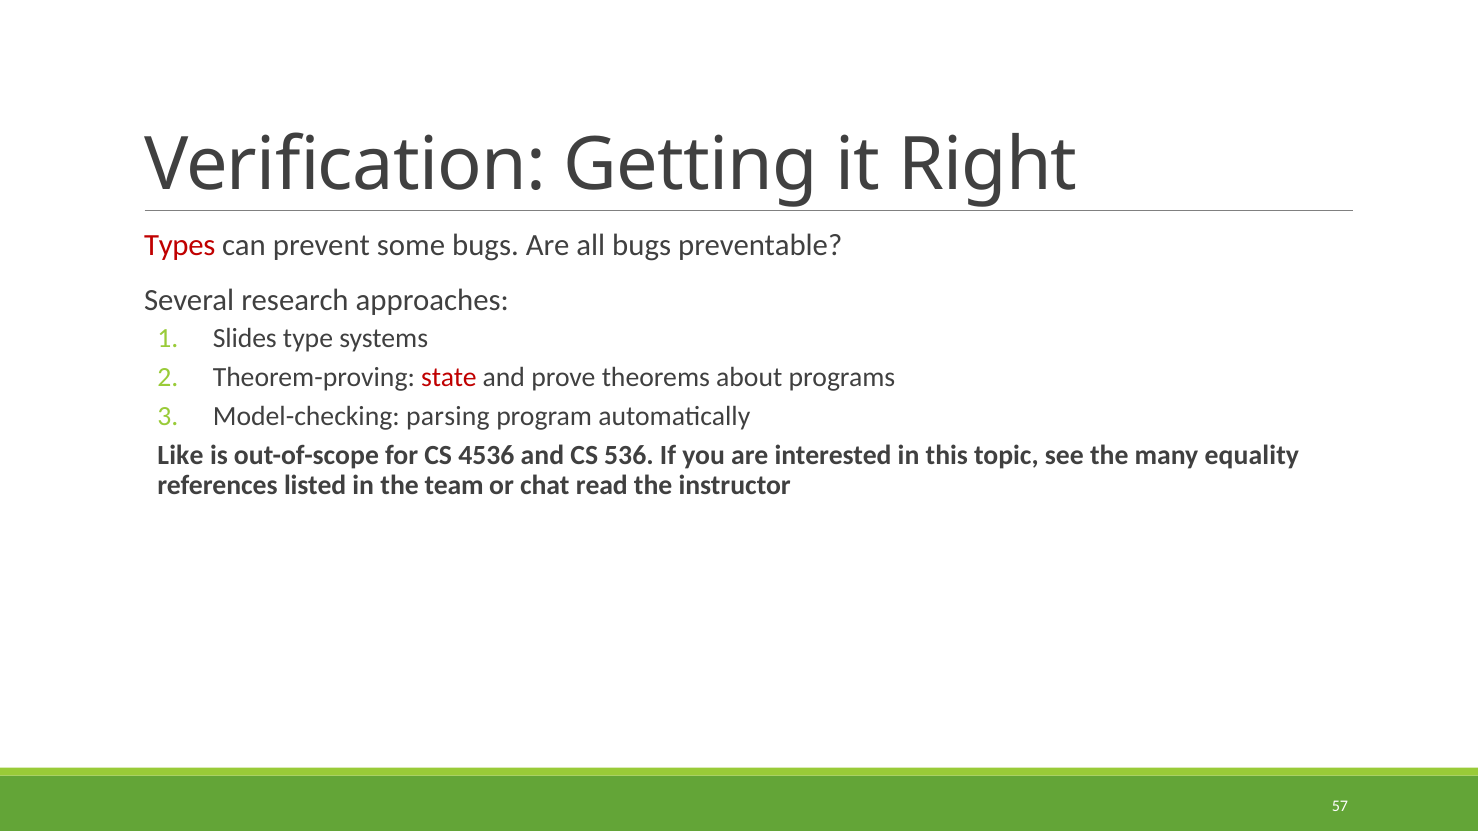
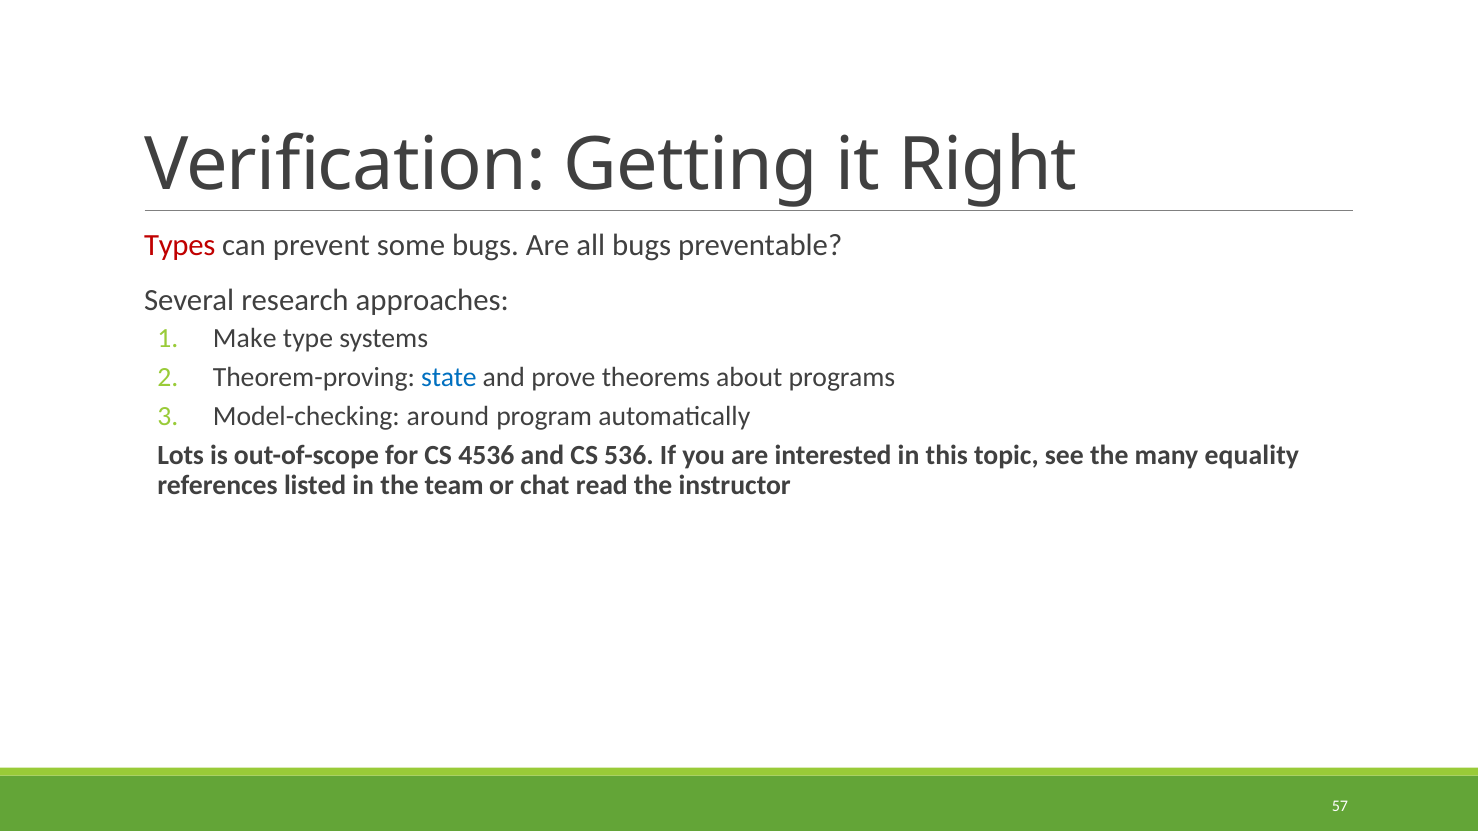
Slides: Slides -> Make (245, 338)
state colour: red -> blue (449, 378)
parsing: parsing -> around (448, 417)
Like: Like -> Lots (181, 456)
